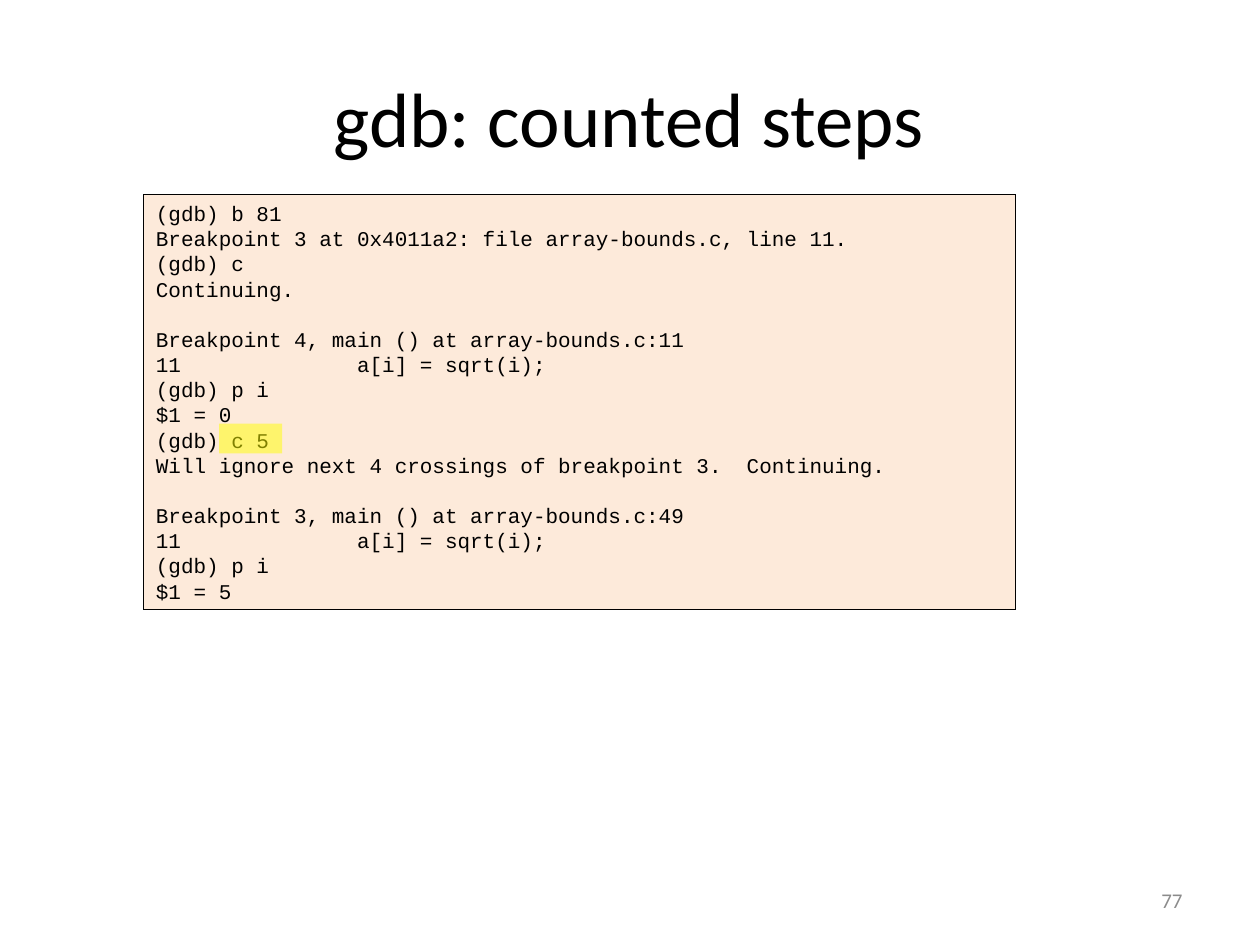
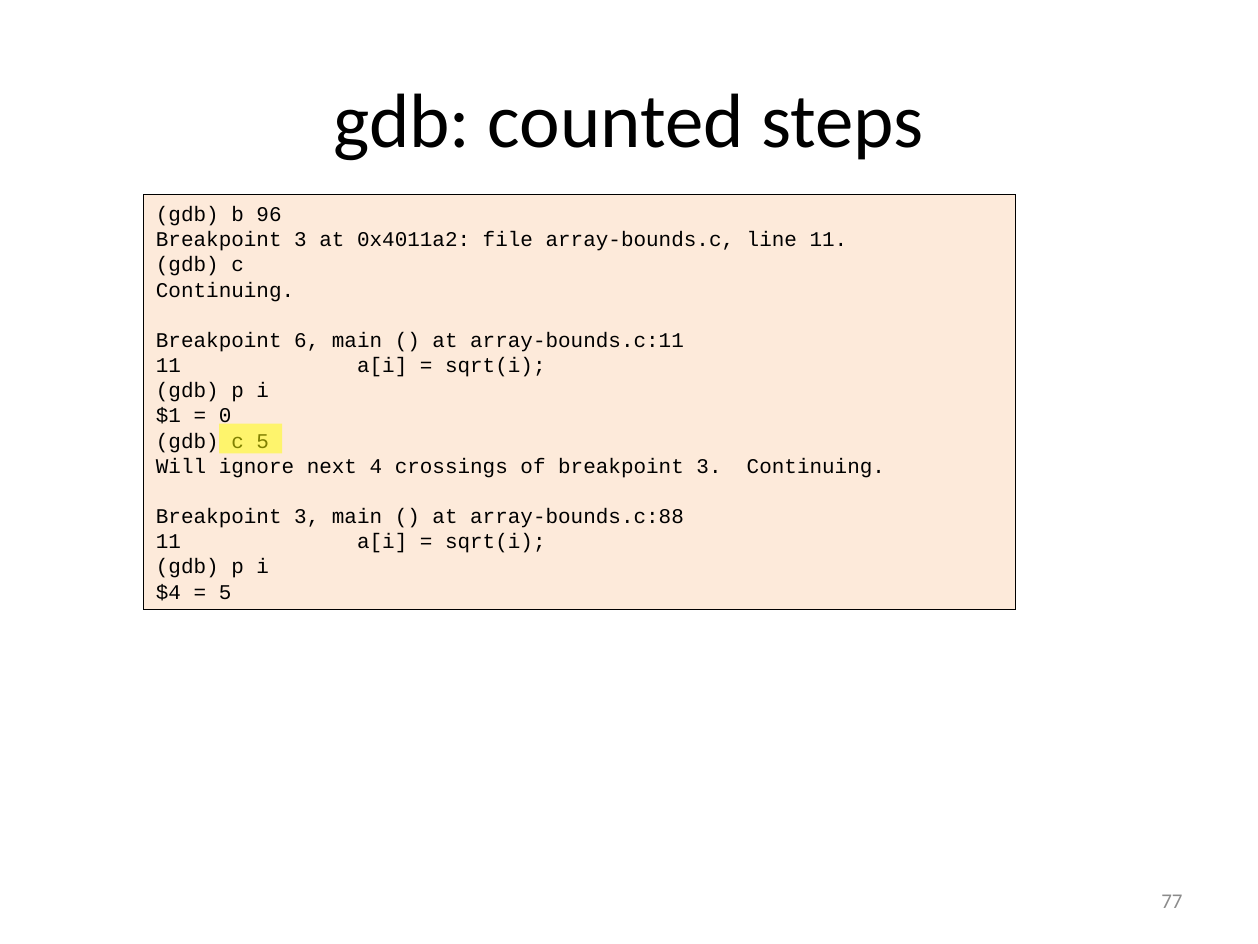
81: 81 -> 96 (269, 215)
Breakpoint 4: 4 -> 6 (307, 340)
array-bounds.c:49: array-bounds.c:49 -> array-bounds.c:88 (577, 516)
$1: $1 -> $4 (168, 592)
